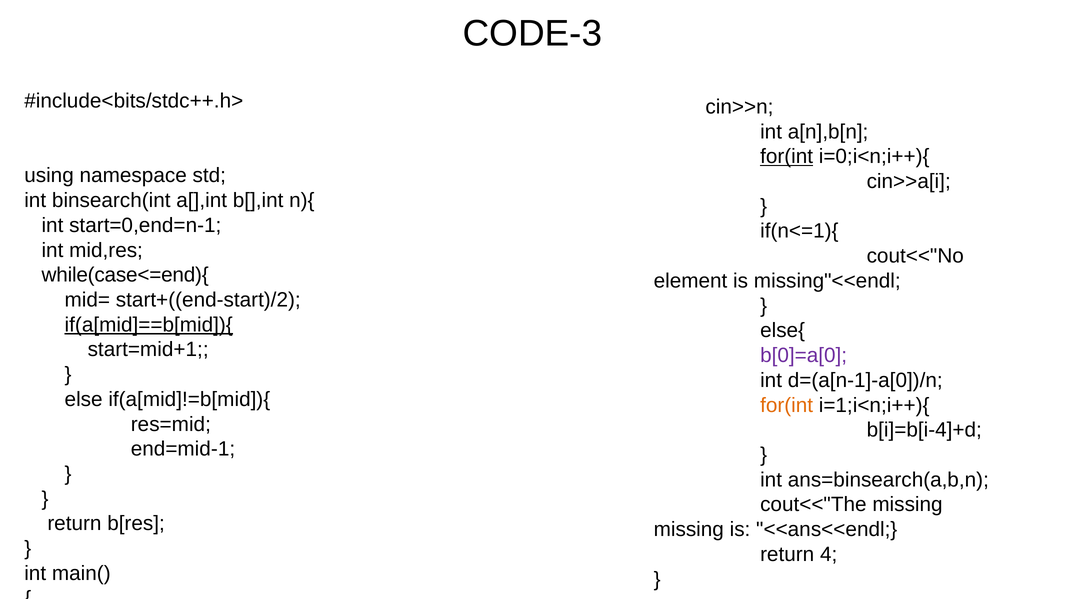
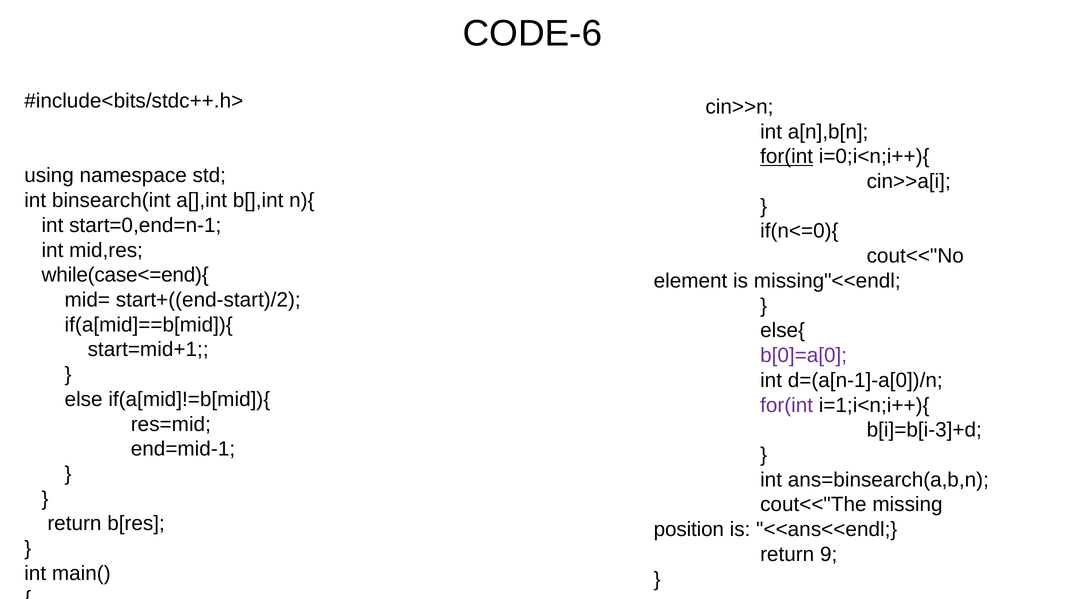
CODE-3: CODE-3 -> CODE-6 (533, 33)
if(n<=1){: if(n<=1){ -> if(n<=0){ (799, 231)
if(a[mid]==b[mid]){ underline: present -> none (149, 325)
for(int colour: orange -> purple (787, 405)
b[i]=b[i-4]+d: b[i]=b[i-4]+d -> b[i]=b[i-3]+d (924, 430)
missing: missing -> position (689, 530)
4: 4 -> 9 (829, 554)
